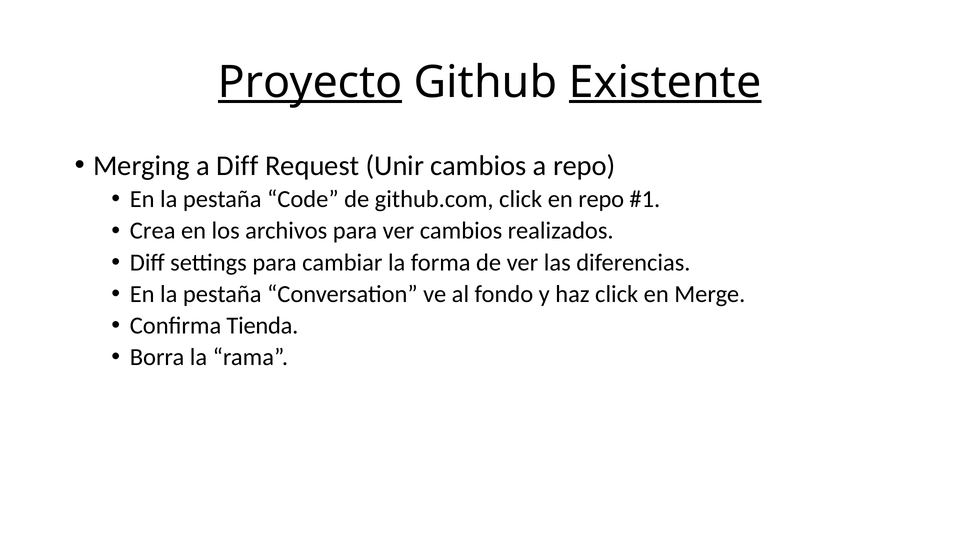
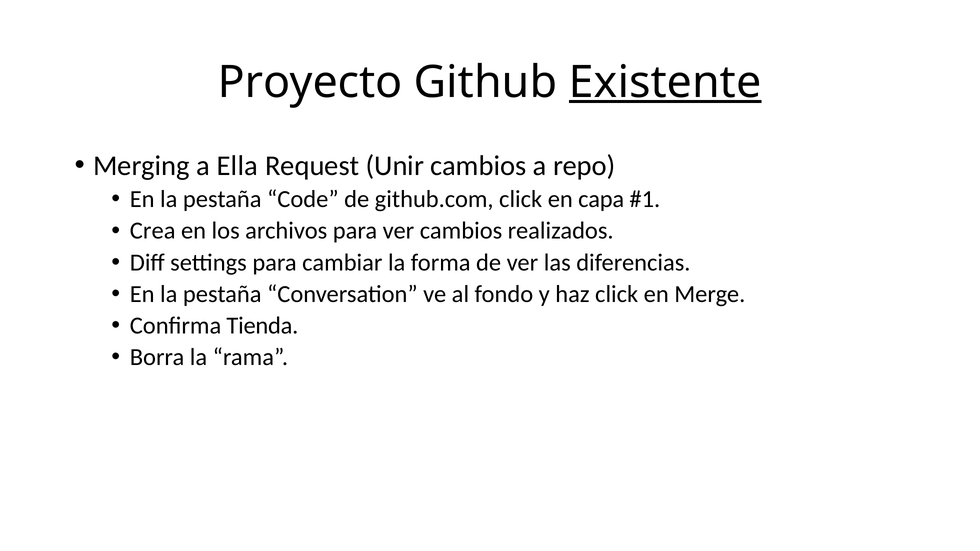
Proyecto underline: present -> none (310, 82)
a Diff: Diff -> Ella (237, 166)
en repo: repo -> capa (601, 199)
